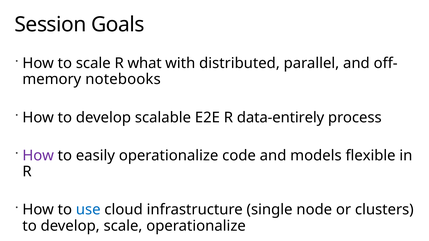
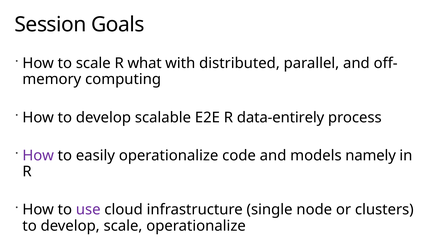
notebooks: notebooks -> computing (123, 79)
flexible: flexible -> namely (371, 156)
use colour: blue -> purple (88, 210)
